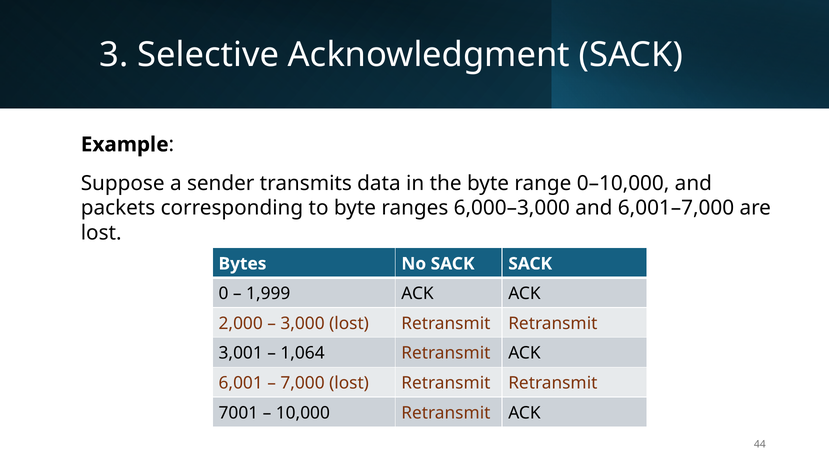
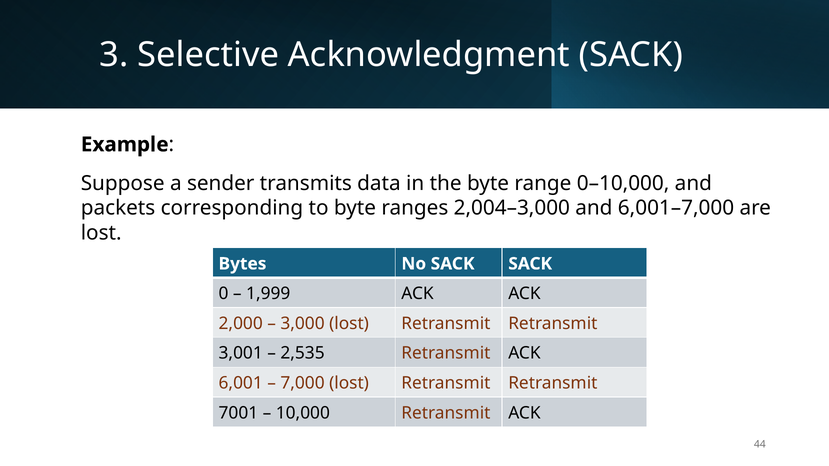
6,000–3,000: 6,000–3,000 -> 2,004–3,000 (512, 208)
1,064: 1,064 -> 2,535 (303, 354)
